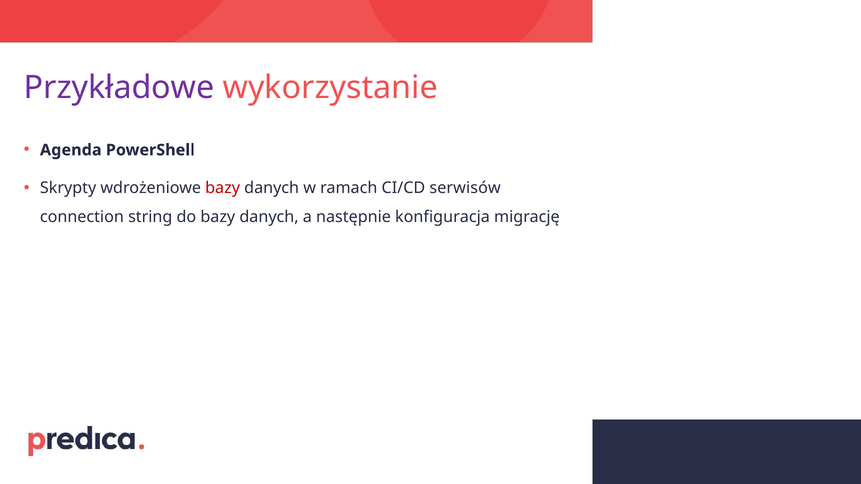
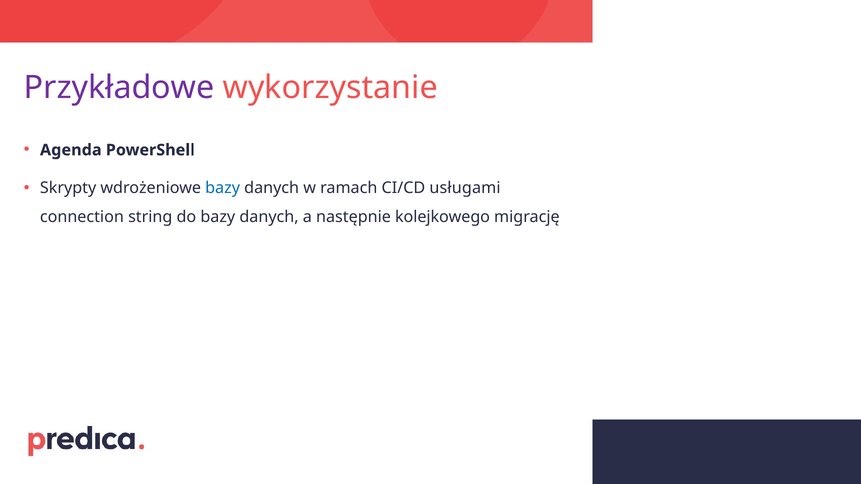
bazy colour: red -> blue (223, 188)
serwisów: serwisów -> usługami (465, 188)
konfiguracja: konfiguracja -> kolejkowego (443, 217)
